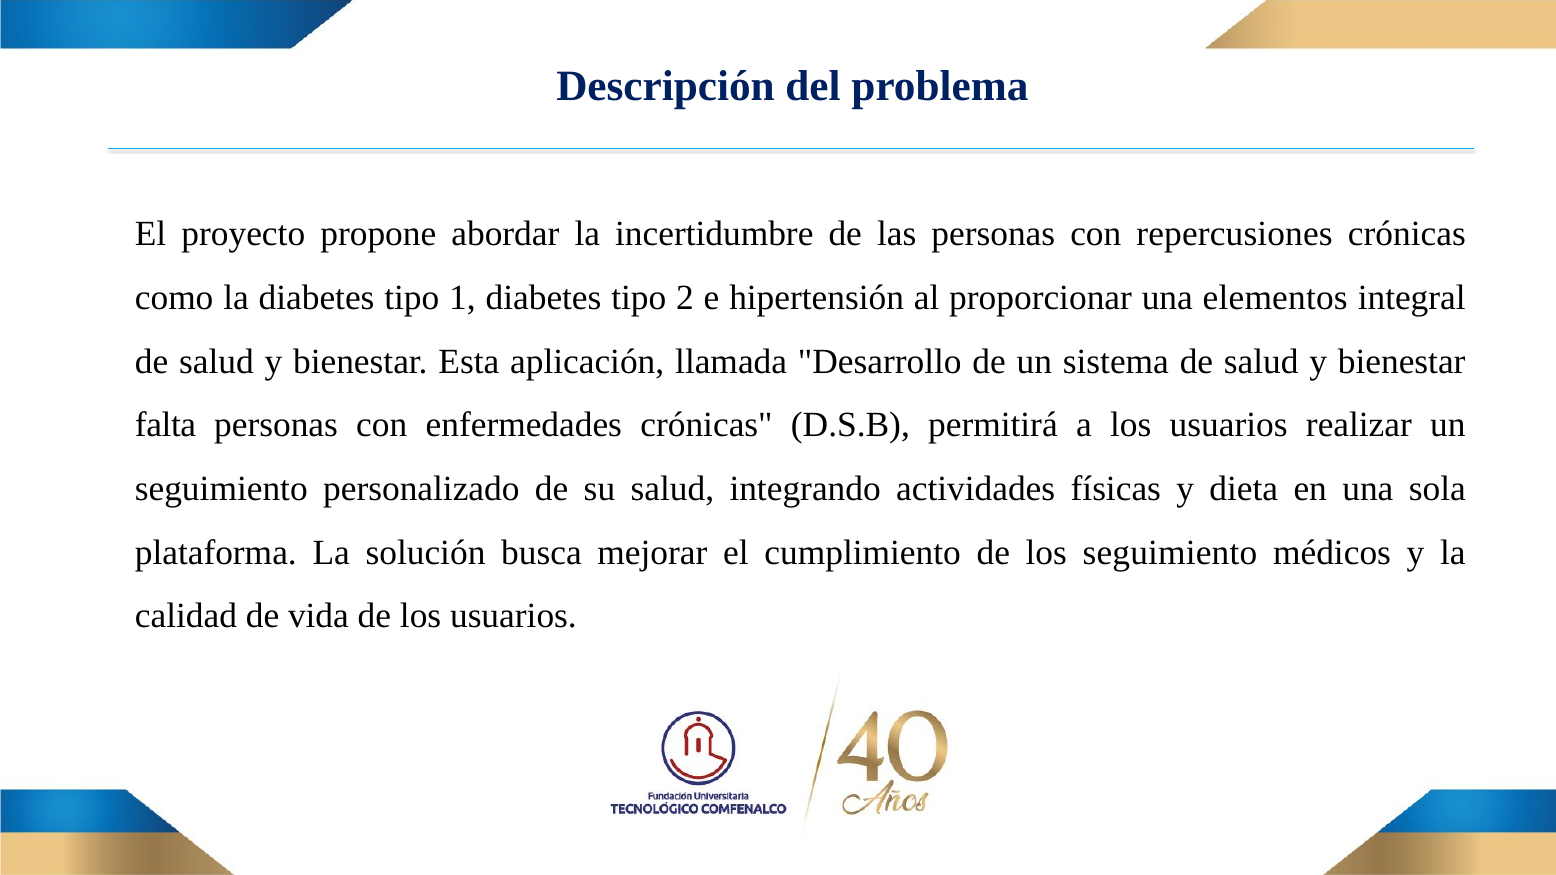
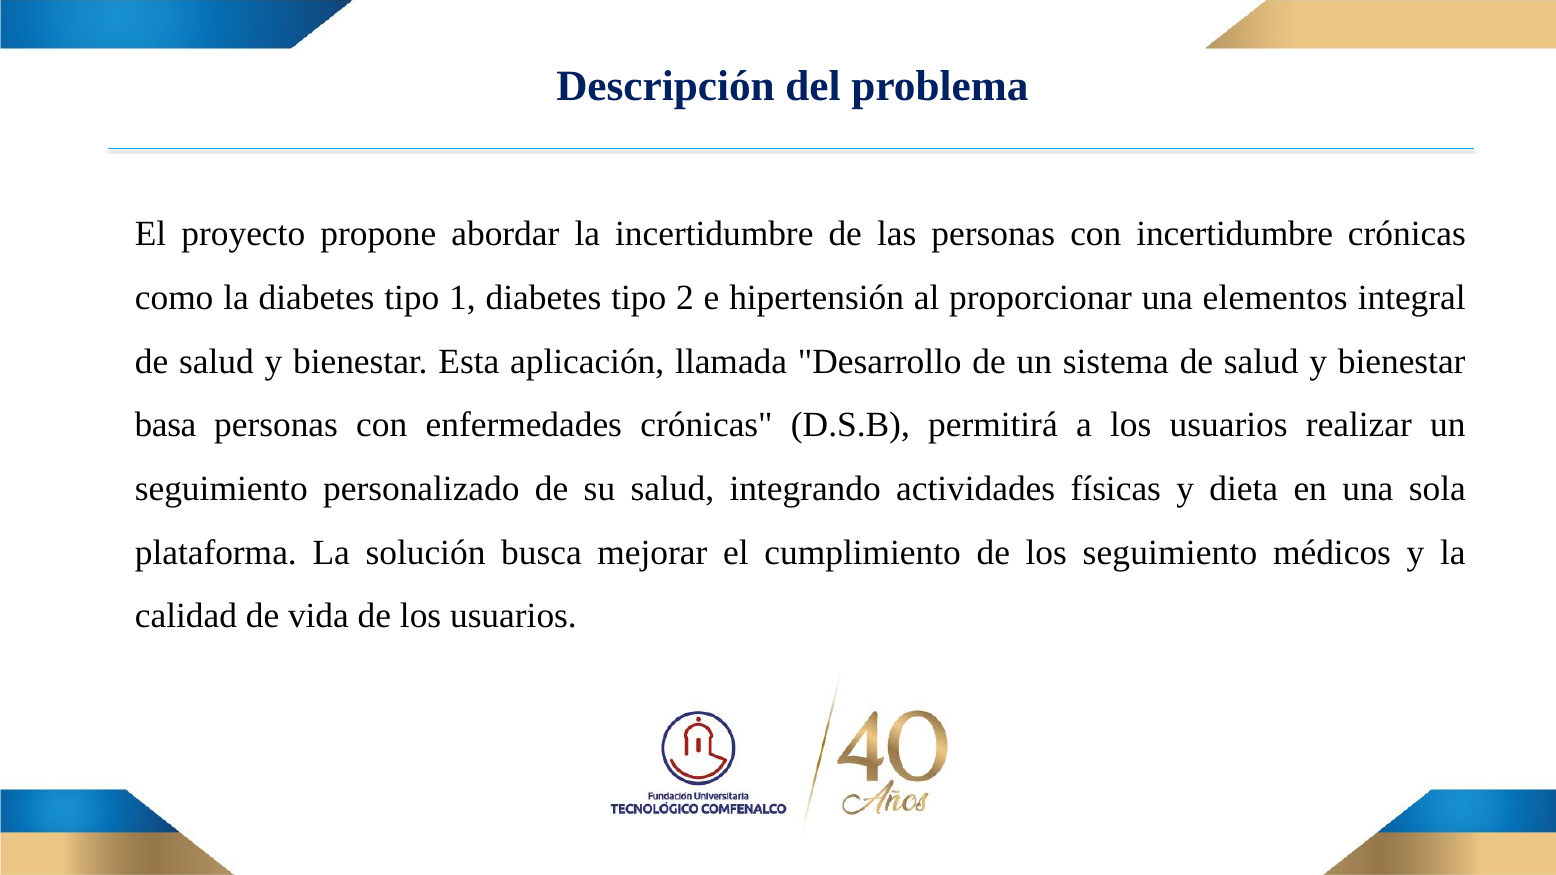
con repercusiones: repercusiones -> incertidumbre (1235, 234)
falta: falta -> basa (166, 425)
